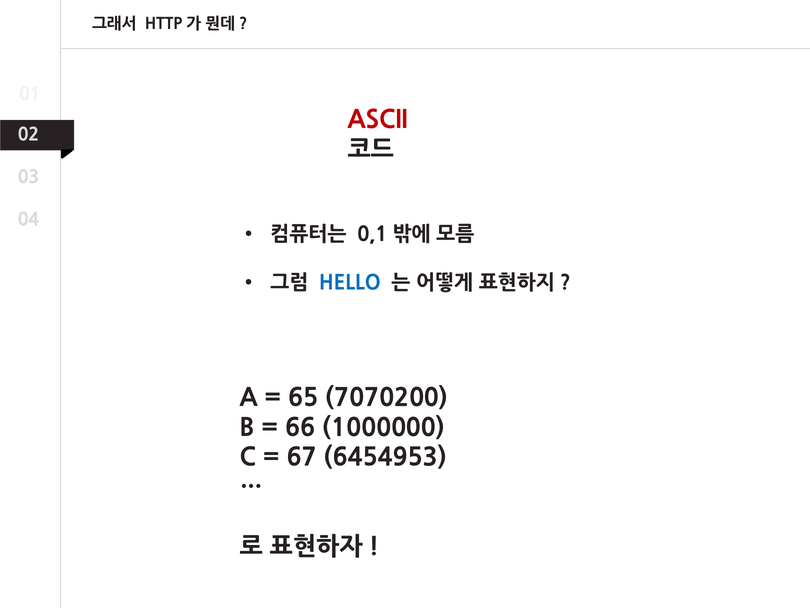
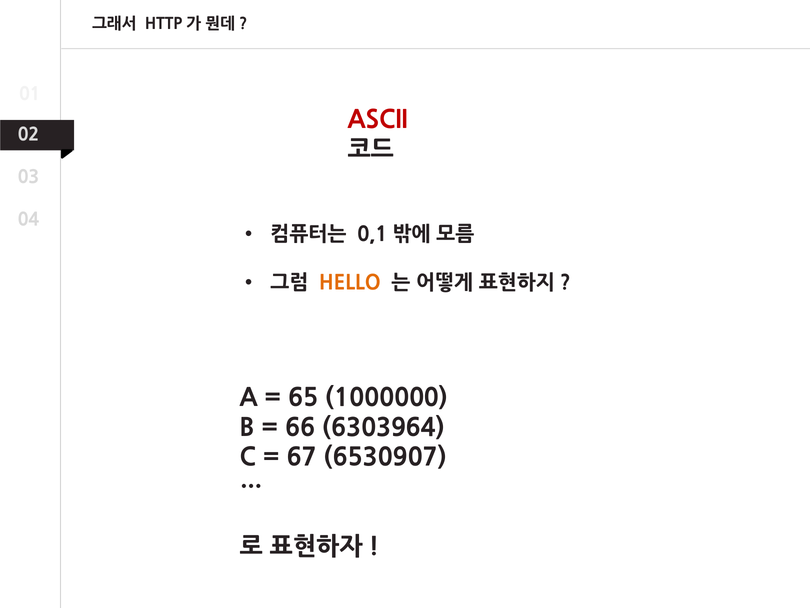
HELLO colour: blue -> orange (350, 283)
7070200: 7070200 -> 1000000 (387, 398)
1000000: 1000000 -> 6303964 (384, 428)
6454953: 6454953 -> 6530907 (385, 457)
